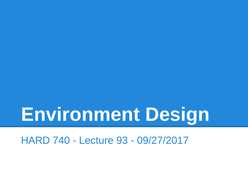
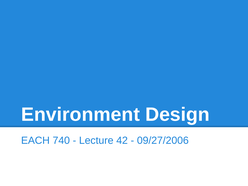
HARD: HARD -> EACH (35, 141)
93: 93 -> 42 (122, 141)
09/27/2017: 09/27/2017 -> 09/27/2006 (163, 141)
